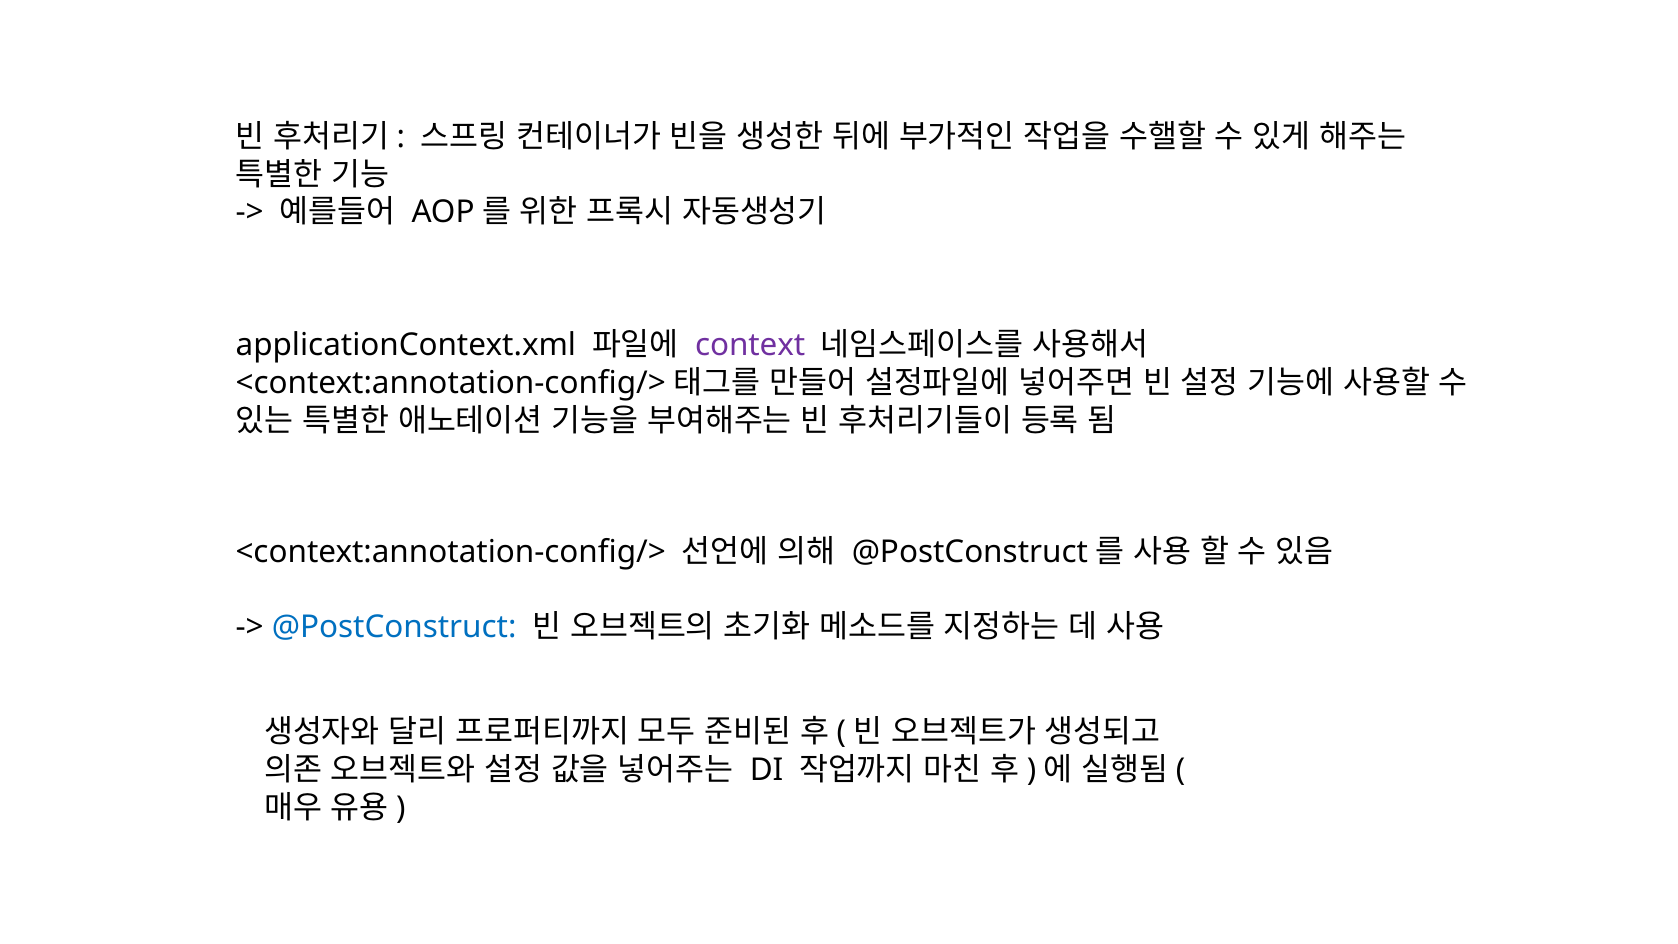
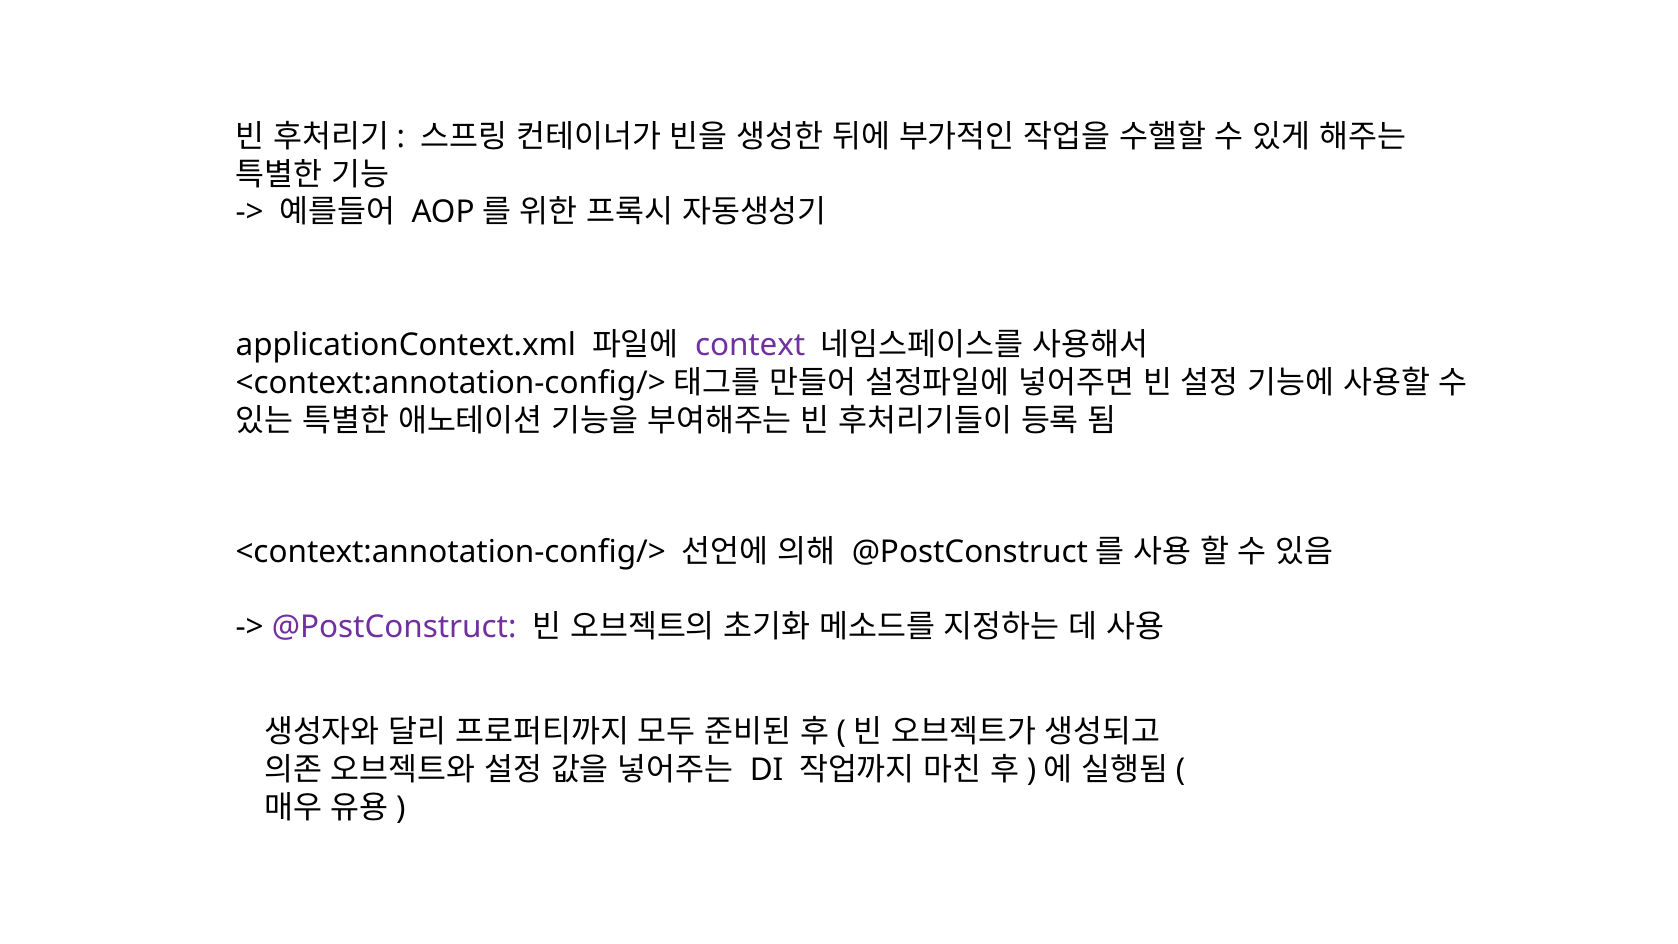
@PostConstruct colour: blue -> purple (394, 627)
